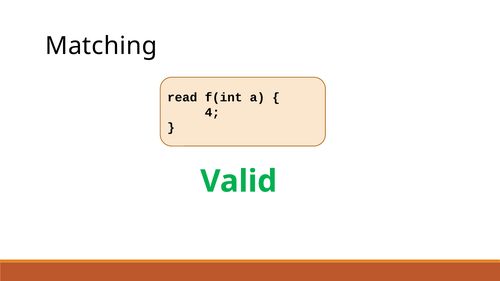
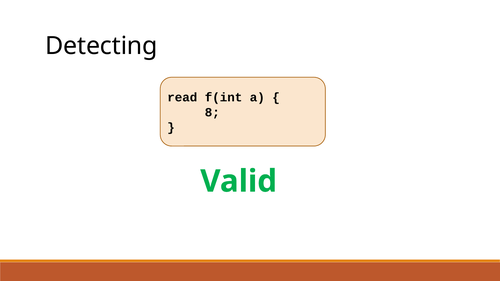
Matching: Matching -> Detecting (101, 46)
4: 4 -> 8 (212, 113)
